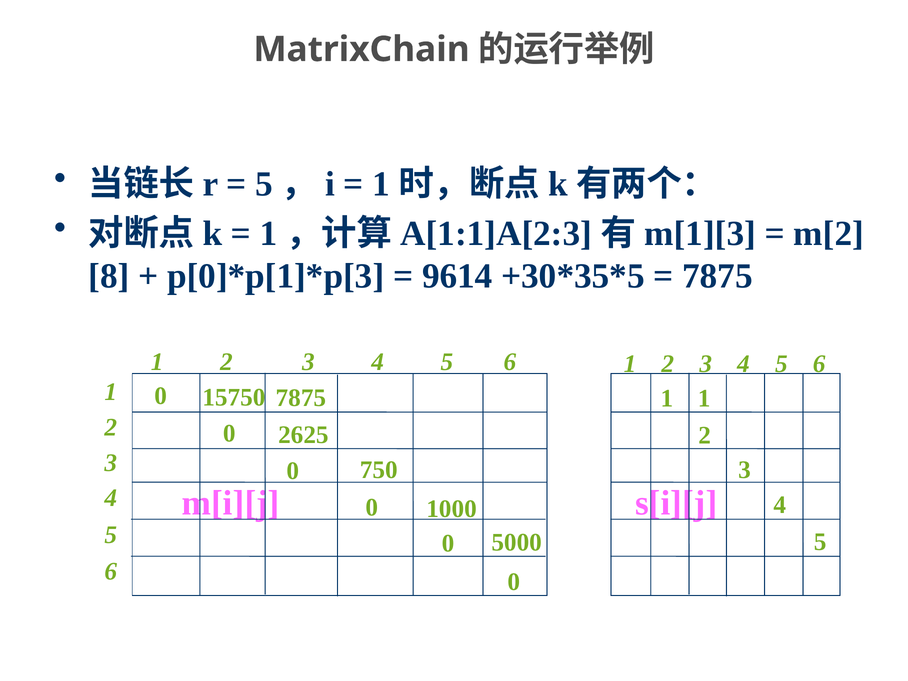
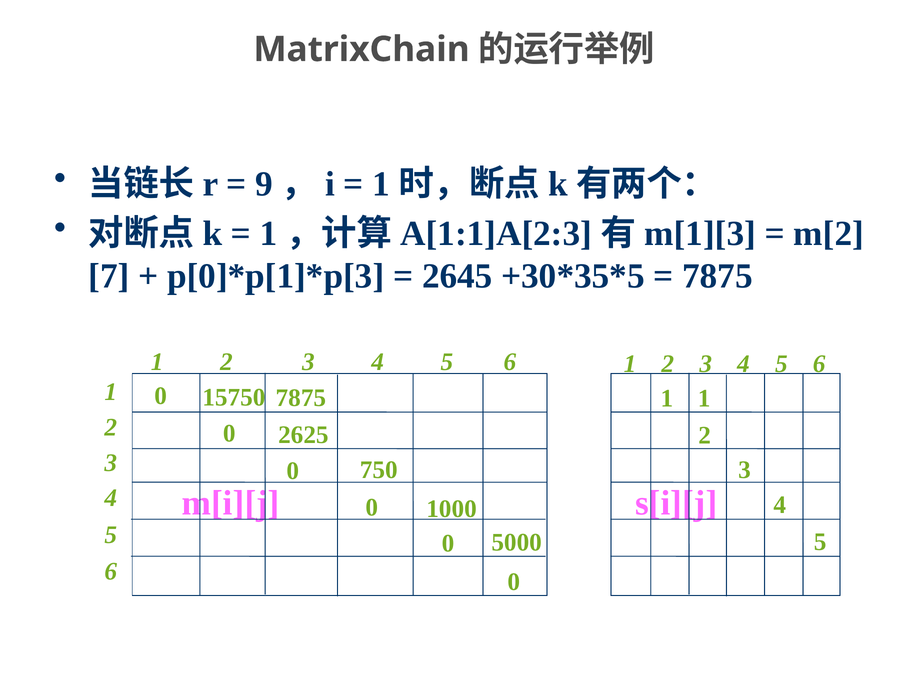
5: 5 -> 9 (264, 184)
8: 8 -> 7 (109, 276)
9614: 9614 -> 2645 (457, 276)
